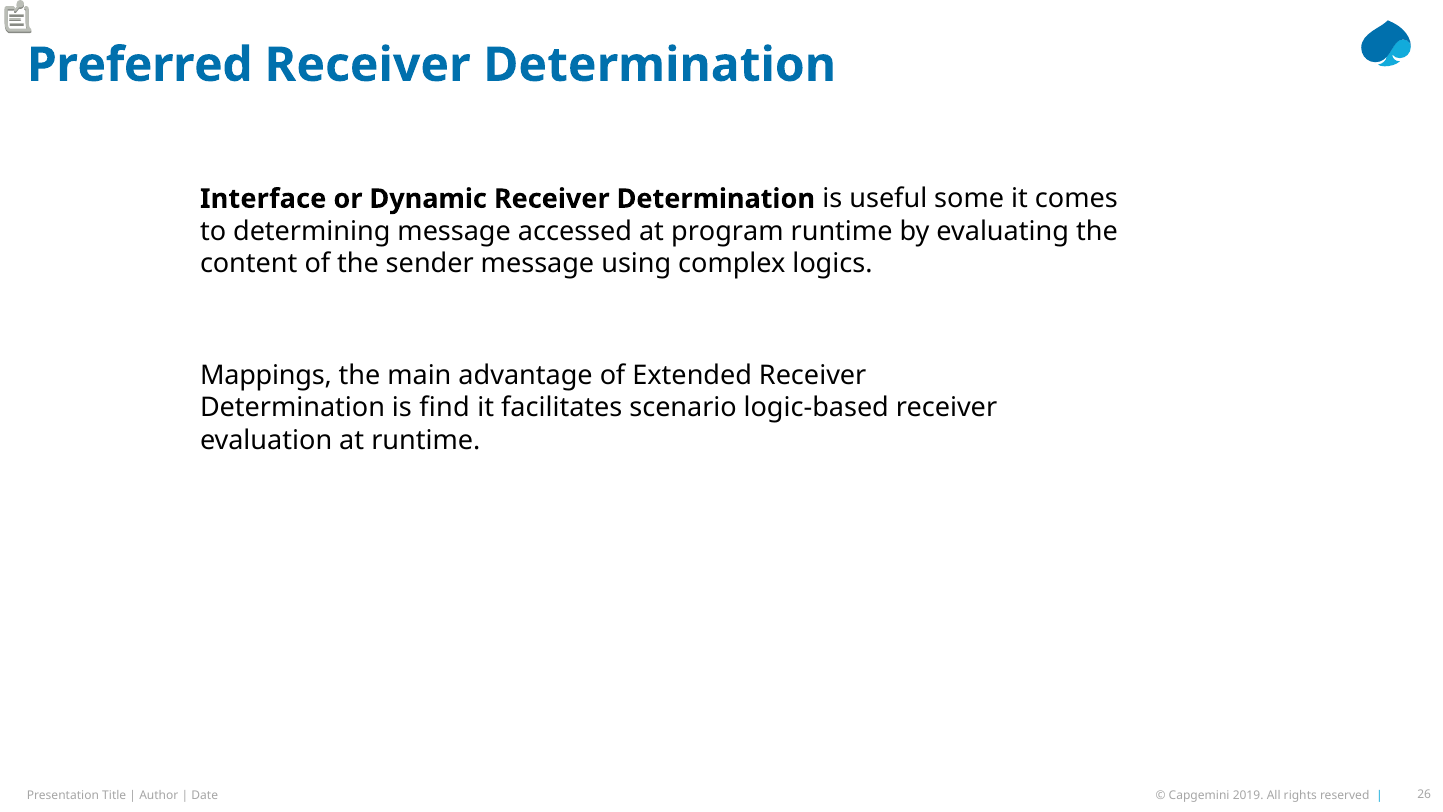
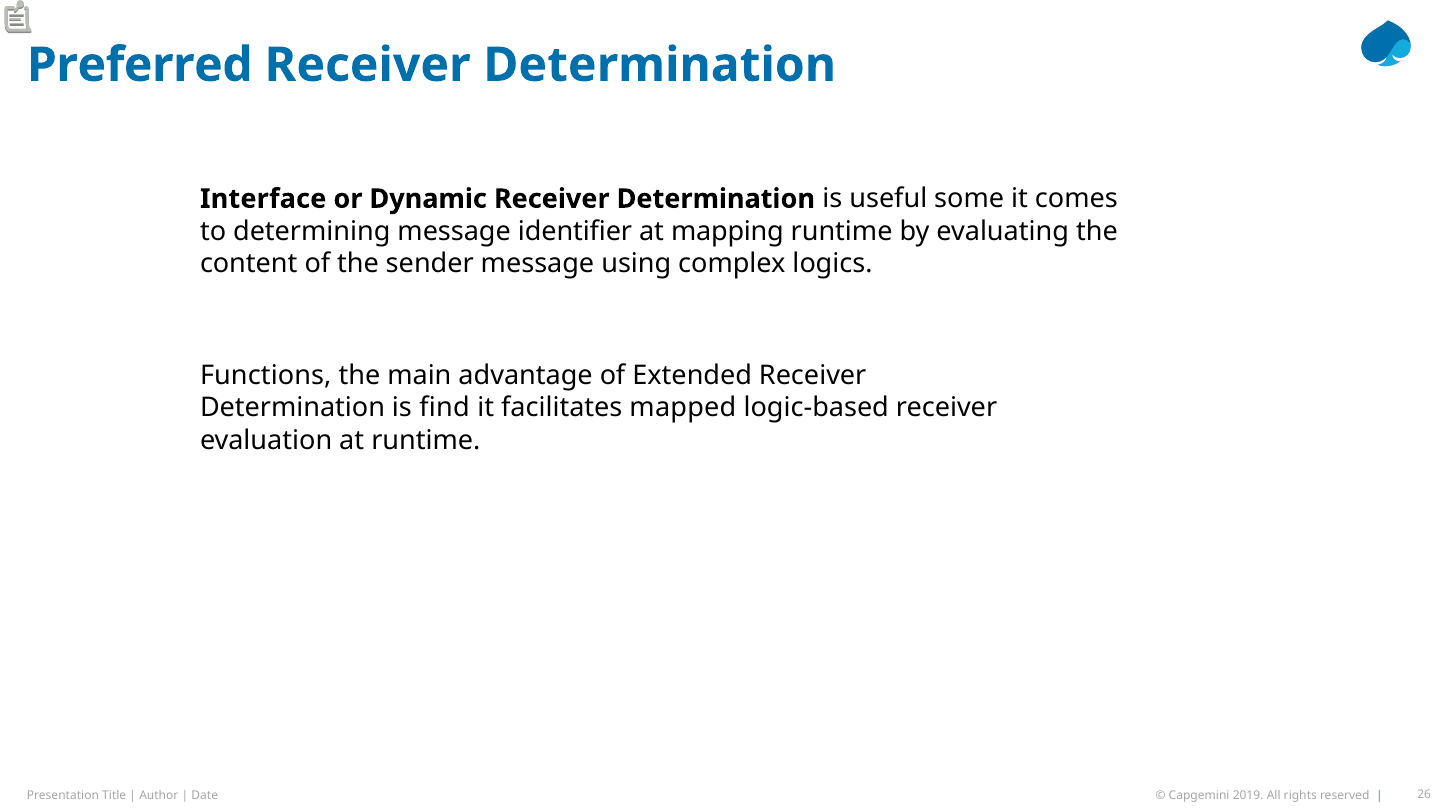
accessed: accessed -> identifier (575, 231)
program: program -> mapping (728, 231)
Mappings: Mappings -> Functions (266, 375)
scenario: scenario -> mapped (683, 408)
